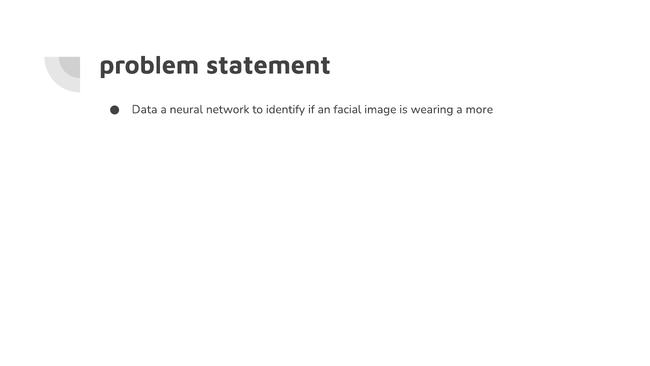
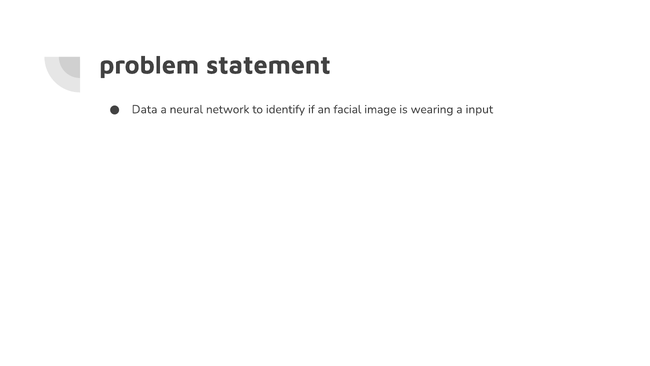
more: more -> input (479, 109)
